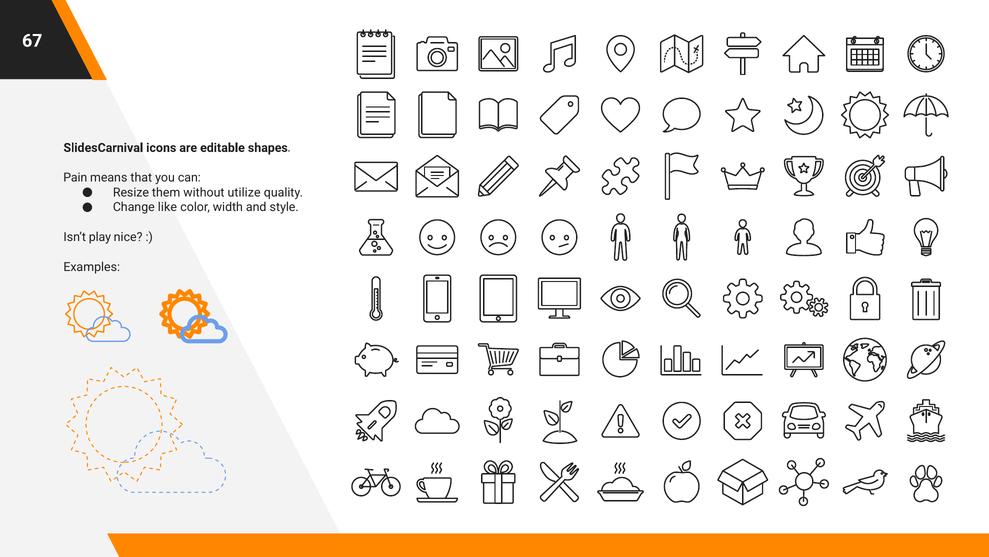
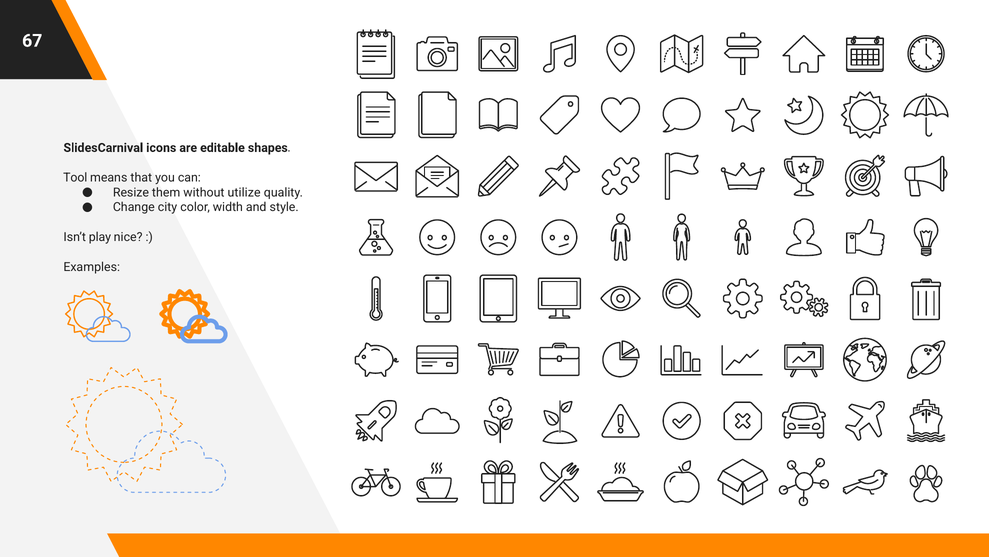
Pain: Pain -> Tool (75, 177)
like: like -> city (167, 207)
